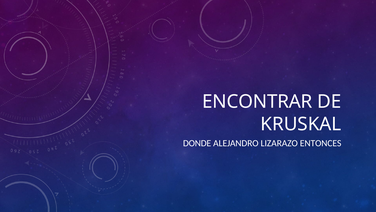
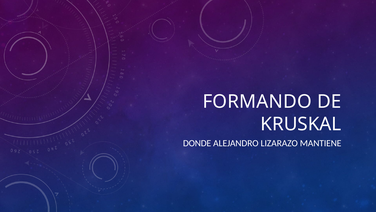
ENCONTRAR: ENCONTRAR -> FORMANDO (257, 101)
ENTONCES: ENTONCES -> MANTIENE (321, 143)
